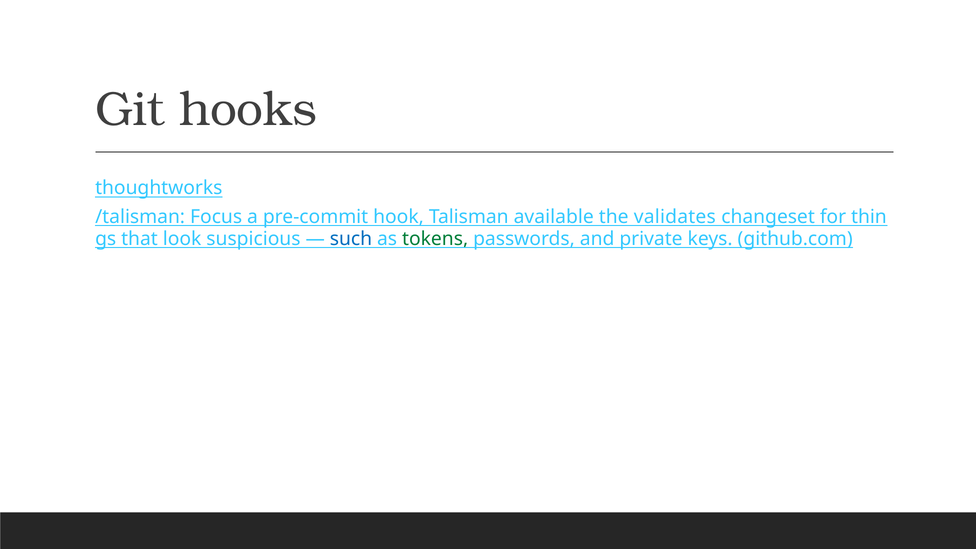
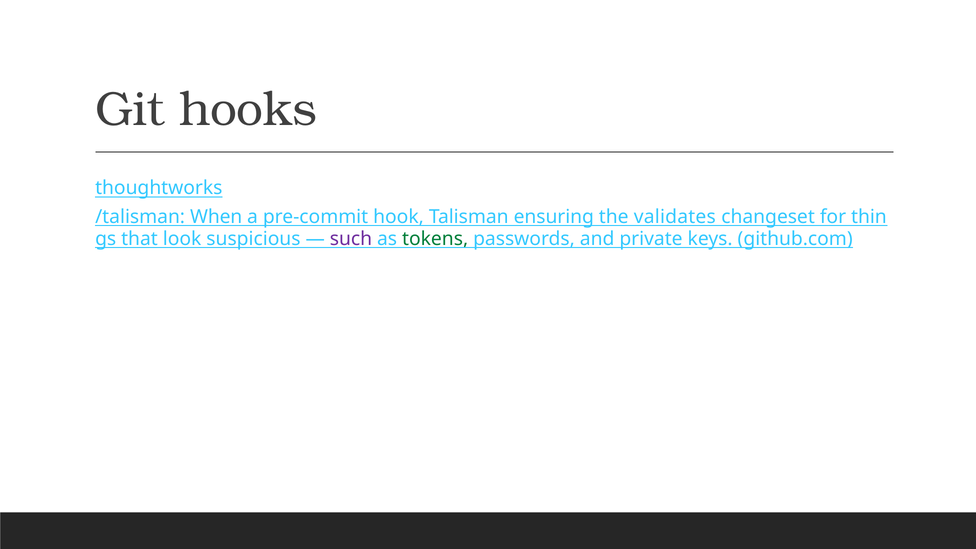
Focus: Focus -> When (216, 217)
available: available -> ensuring (554, 217)
such colour: blue -> purple (351, 239)
